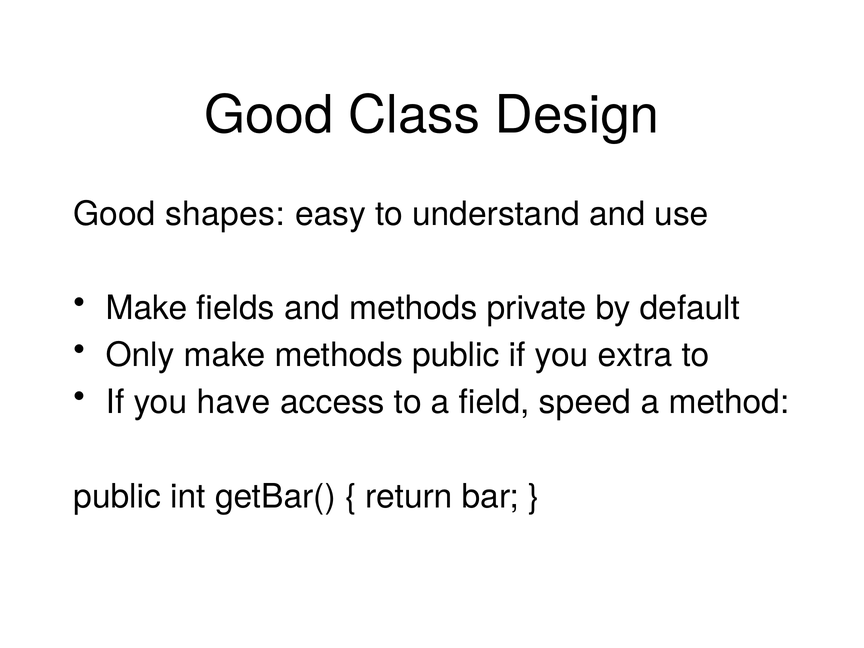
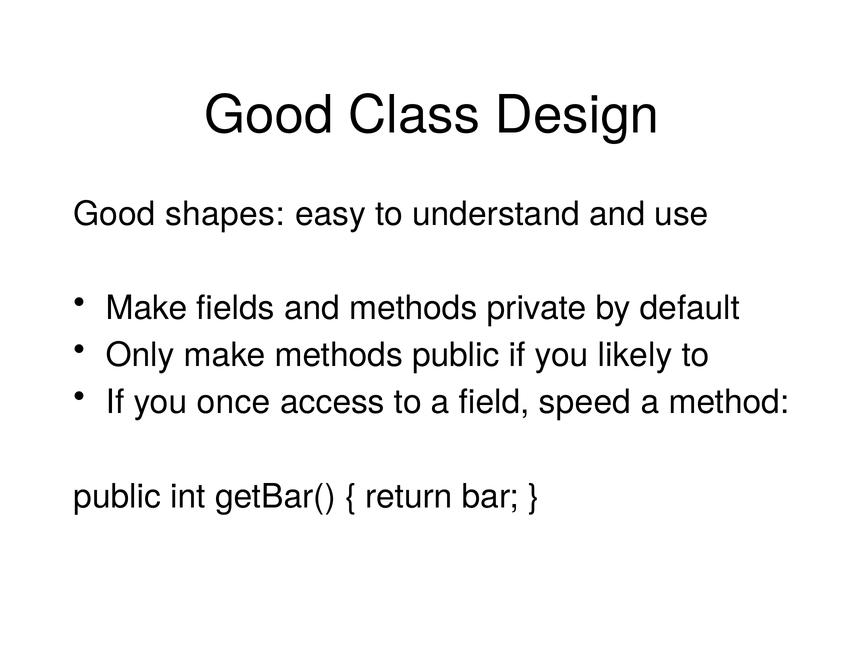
extra: extra -> likely (635, 355)
have: have -> once (234, 402)
